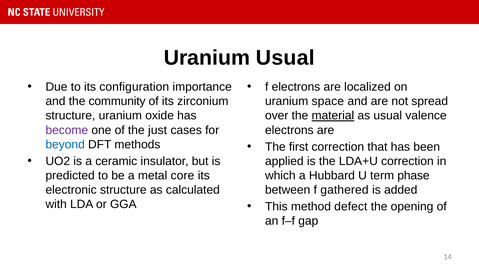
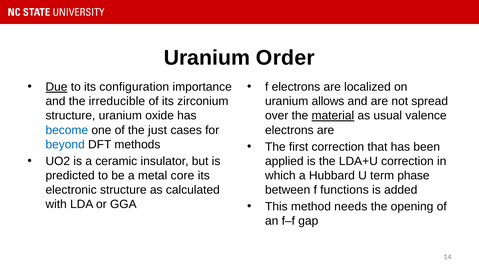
Uranium Usual: Usual -> Order (285, 58)
Due underline: none -> present (56, 87)
community: community -> irreducible (117, 102)
space: space -> allows (328, 102)
become colour: purple -> blue (67, 130)
gathered: gathered -> functions (344, 190)
defect: defect -> needs (351, 207)
